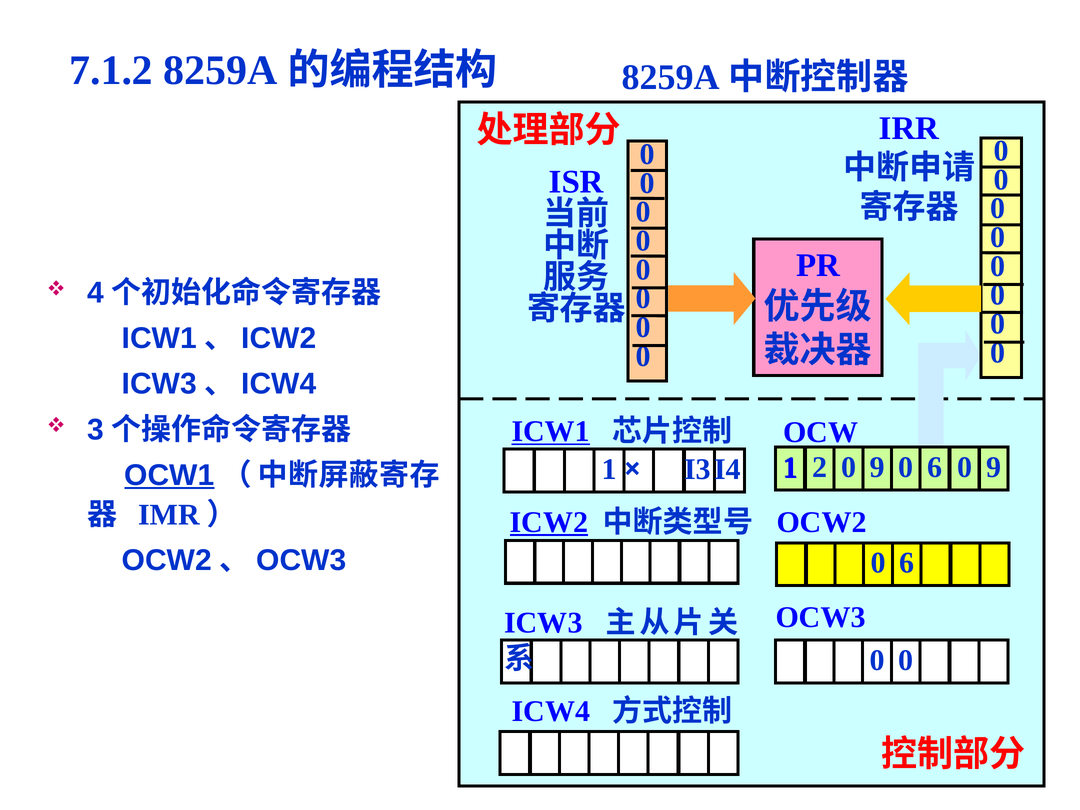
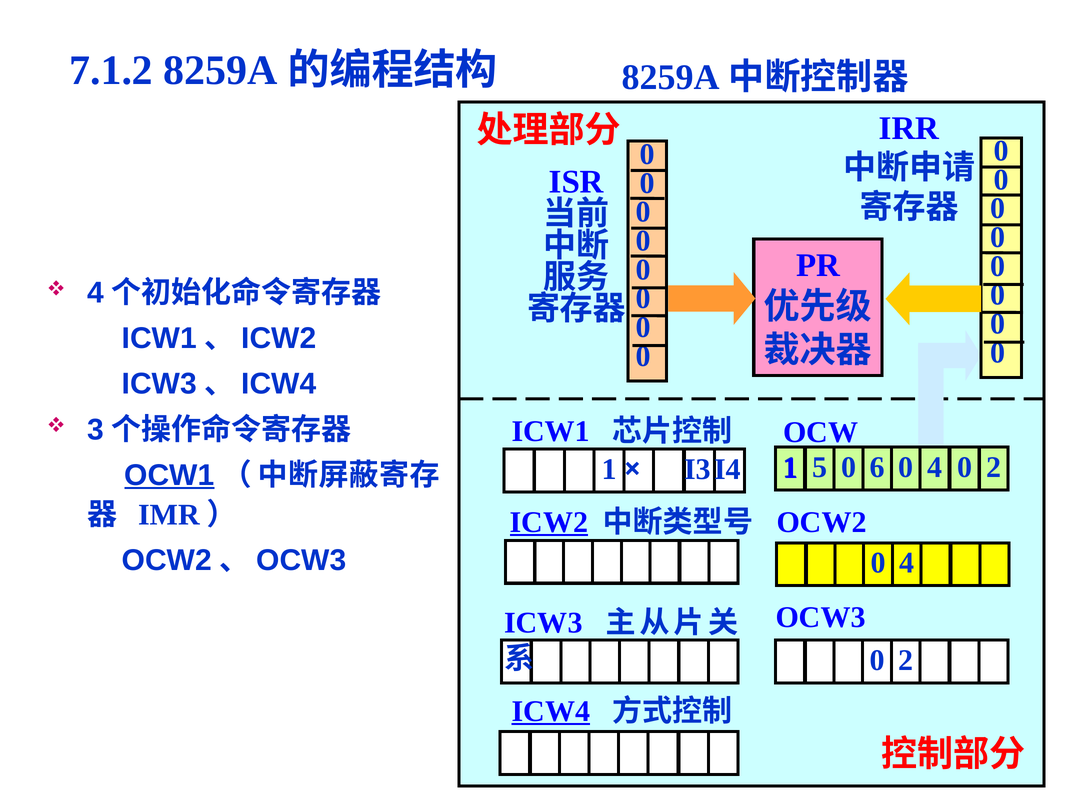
ICW1 underline: present -> none (551, 431)
2: 2 -> 5 (820, 467)
9: 9 -> 6 (877, 467)
6: 6 -> 4 (935, 467)
9: 9 -> 2 (994, 467)
6: 6 -> 4 (907, 563)
0: 0 -> 2 (906, 660)
ICW4 underline: none -> present (551, 711)
